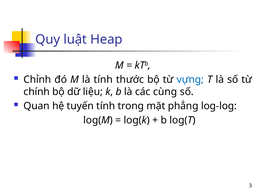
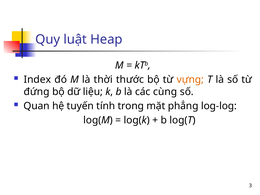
Chỉnh: Chỉnh -> Index (37, 80)
là tính: tính -> thời (103, 80)
vựng colour: blue -> orange (190, 80)
chính: chính -> đứng (37, 92)
